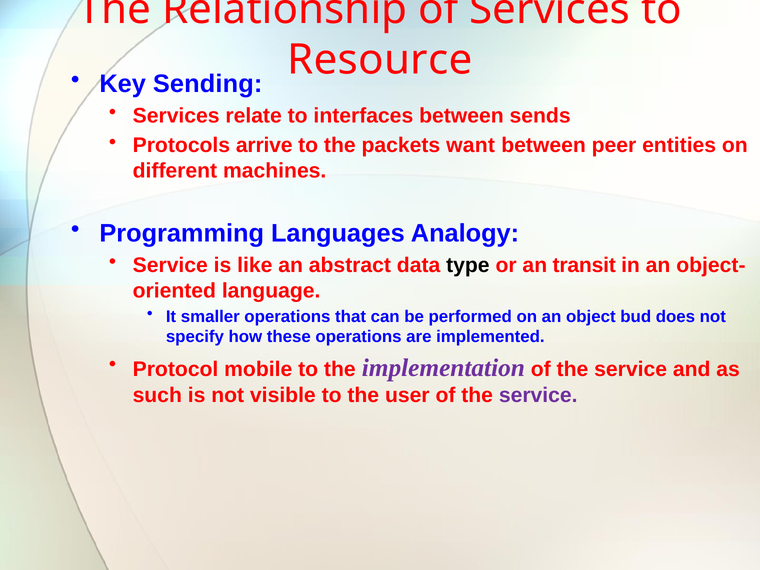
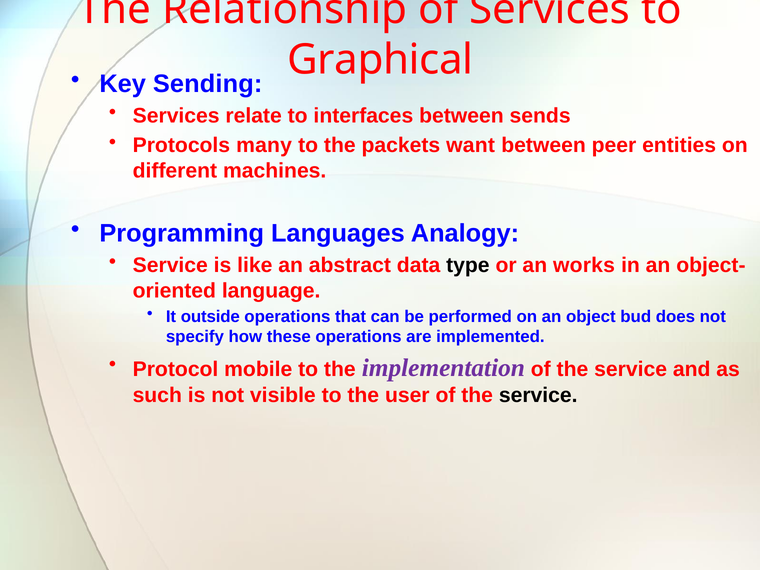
Resource: Resource -> Graphical (380, 60)
arrive: arrive -> many (264, 145)
transit: transit -> works (584, 265)
smaller: smaller -> outside (210, 317)
service colour: purple -> black (538, 395)
